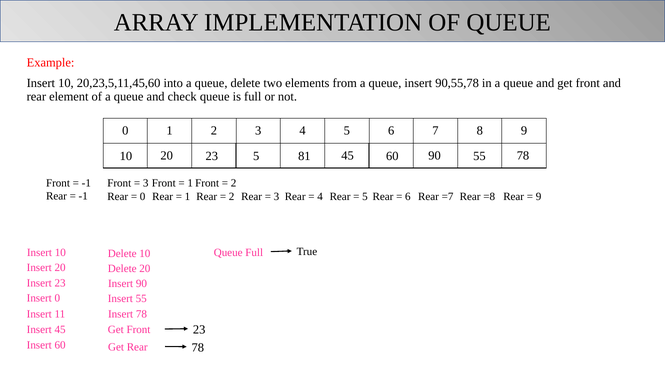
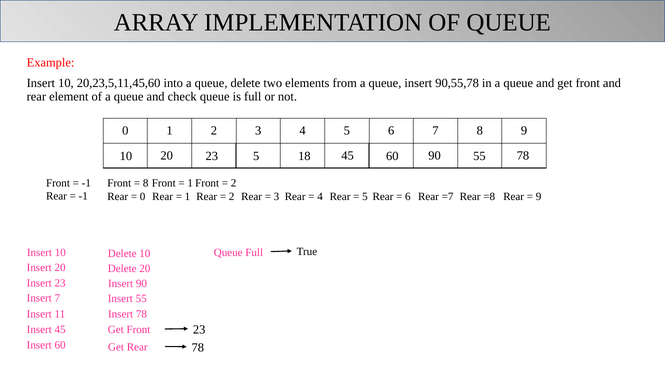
81: 81 -> 18 (304, 156)
3: 3 -> 8 (146, 183)
Insert 0: 0 -> 7 (57, 298)
